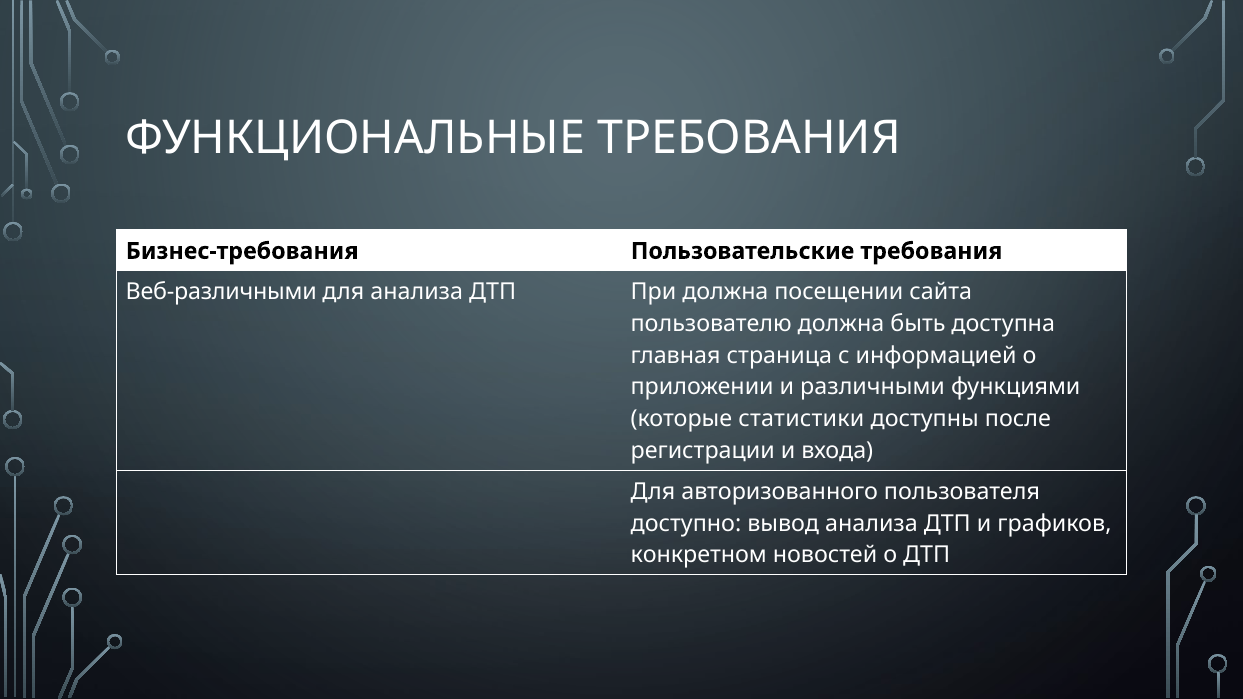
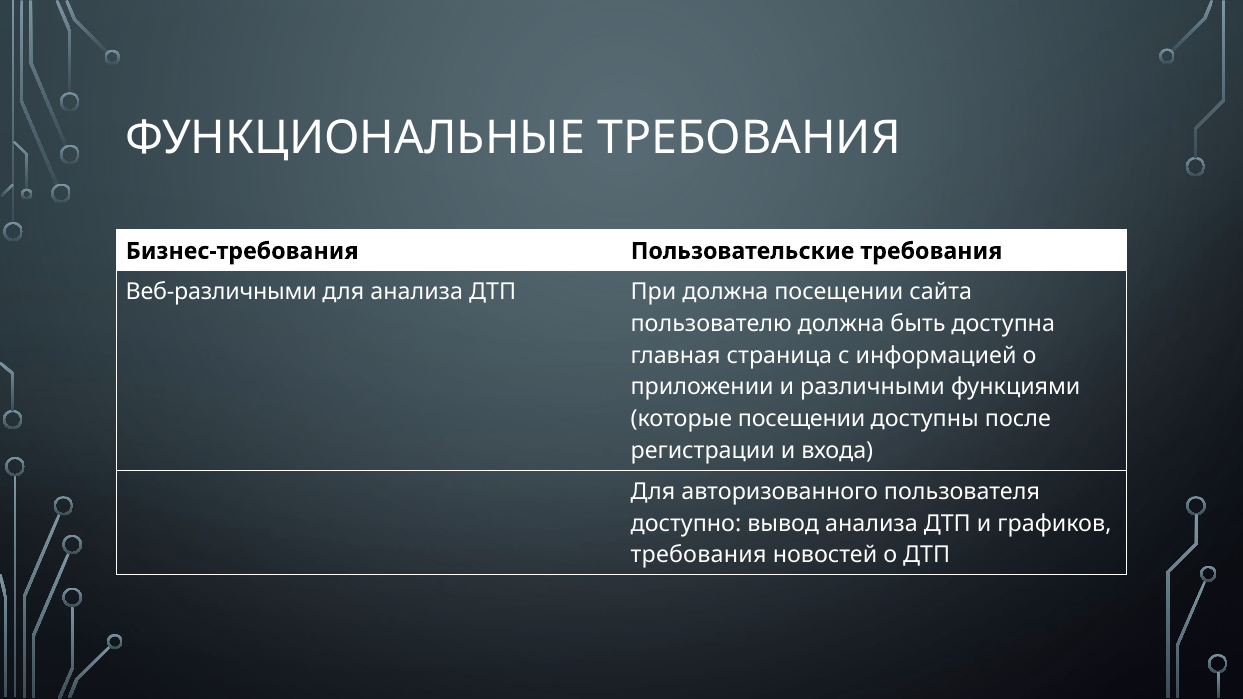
которые статистики: статистики -> посещении (802, 419)
конкретном: конкретном -> требования (699, 555)
